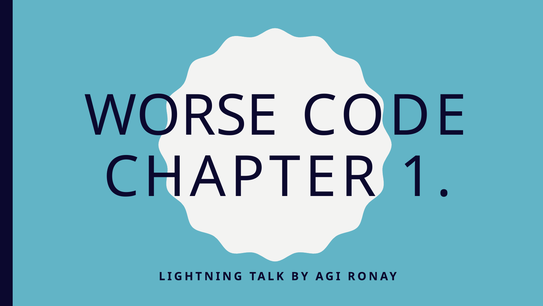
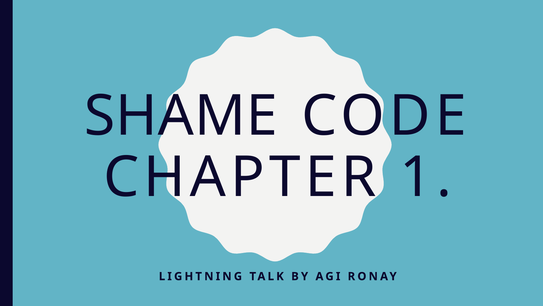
WORSE: WORSE -> SHAME (181, 116)
